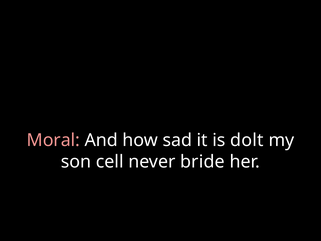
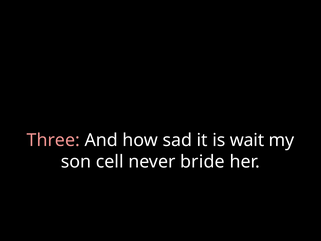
Moral: Moral -> Three (53, 140)
dolt: dolt -> wait (247, 140)
